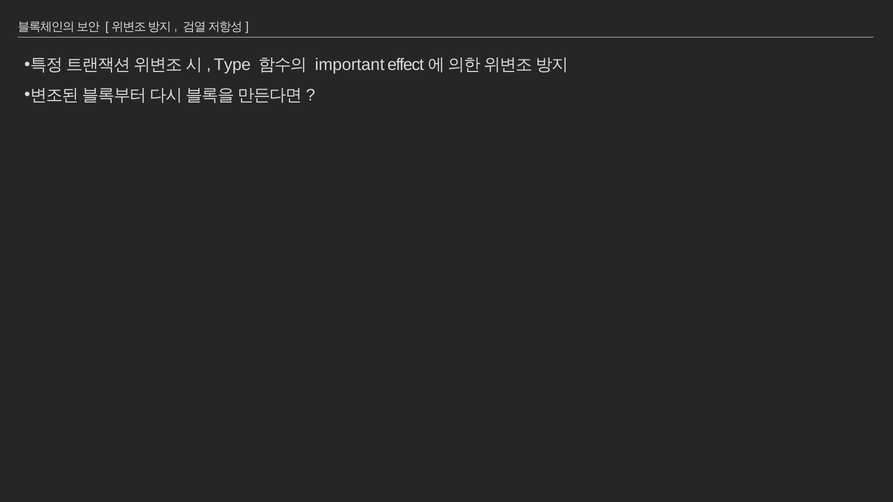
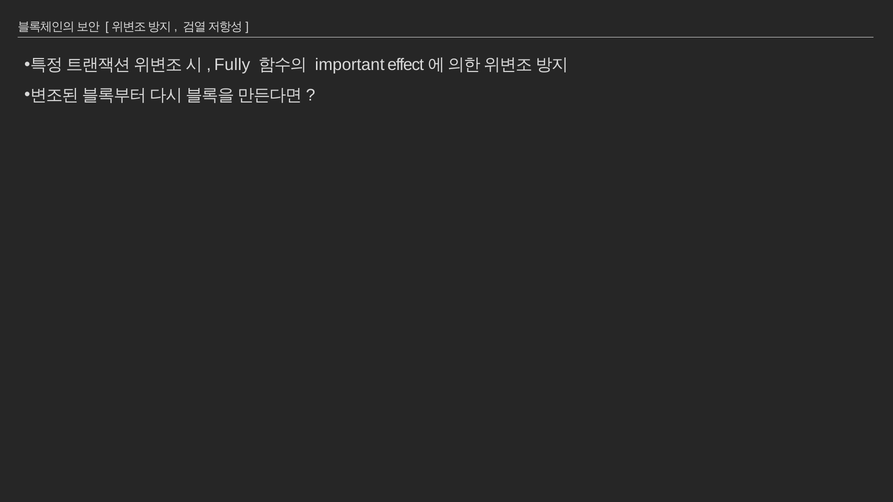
Type: Type -> Fully (232, 65)
